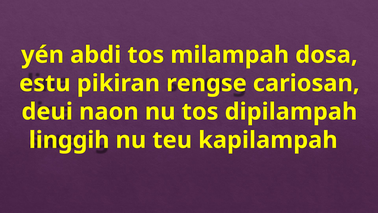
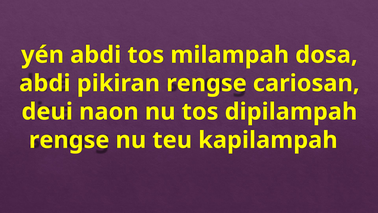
estu: estu -> abdi (45, 83)
linggih: linggih -> rengse (69, 140)
